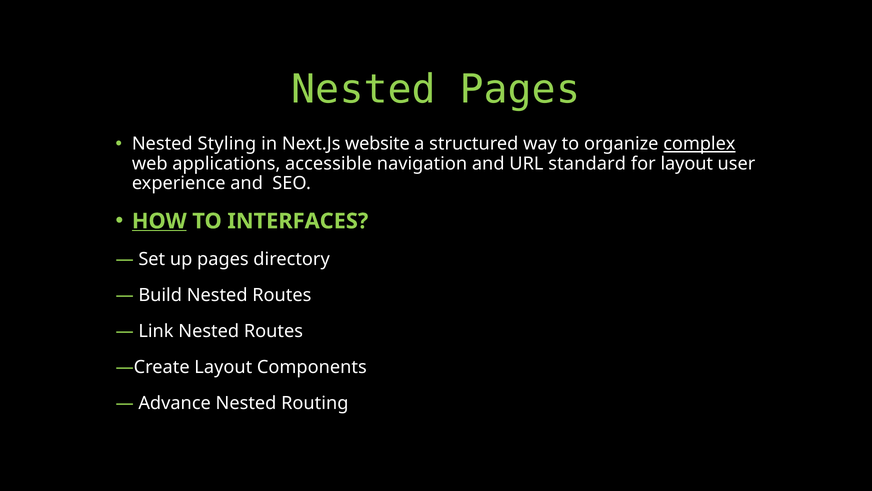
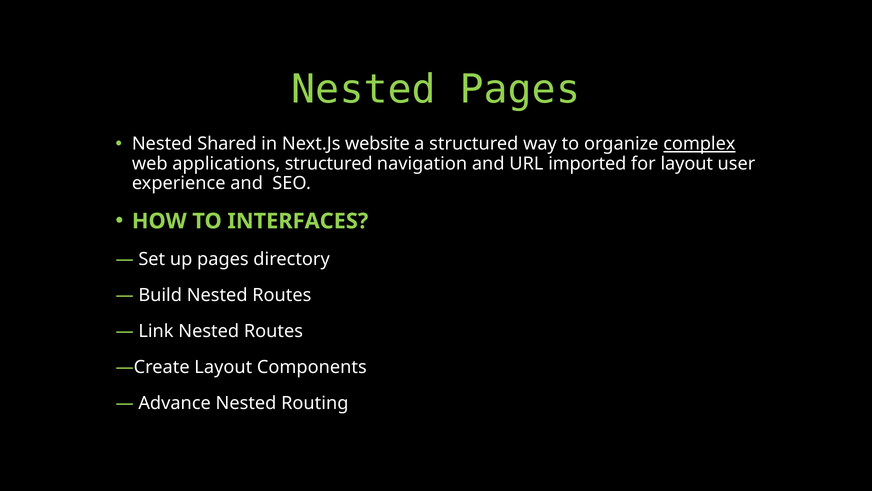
Styling: Styling -> Shared (227, 144)
applications accessible: accessible -> structured (329, 163)
standard: standard -> imported (587, 163)
HOW underline: present -> none (159, 221)
